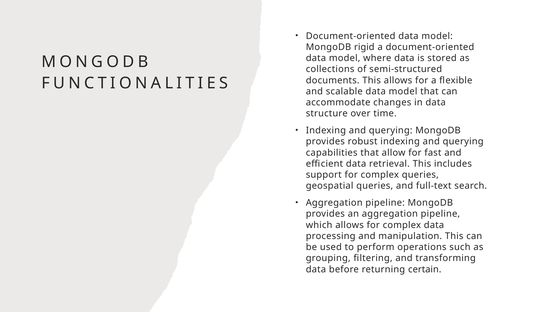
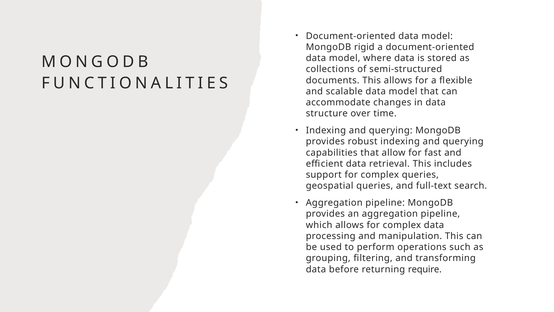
certain: certain -> require (425, 269)
